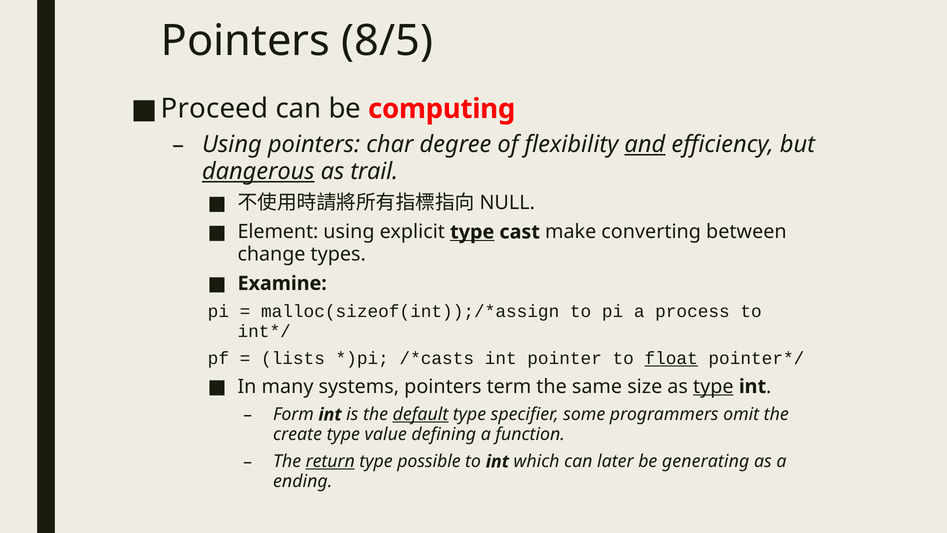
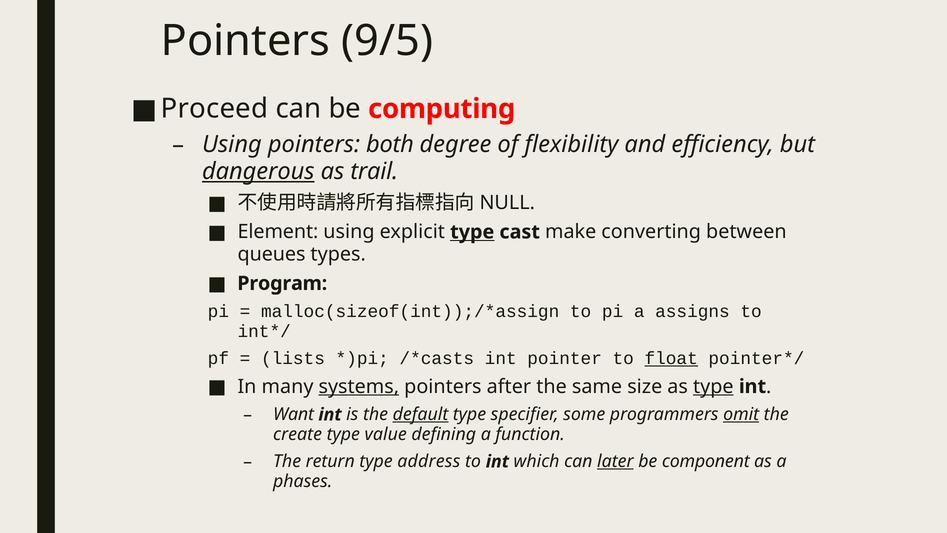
8/5: 8/5 -> 9/5 (387, 41)
char: char -> both (390, 145)
and underline: present -> none (645, 145)
change: change -> queues (272, 254)
Examine: Examine -> Program (282, 283)
process: process -> assigns (692, 311)
systems underline: none -> present (359, 386)
term: term -> after (509, 386)
Form: Form -> Want (294, 414)
omit underline: none -> present (741, 414)
return underline: present -> none (330, 461)
possible: possible -> address (429, 461)
later underline: none -> present (615, 461)
generating: generating -> component (706, 461)
ending: ending -> phases (303, 481)
